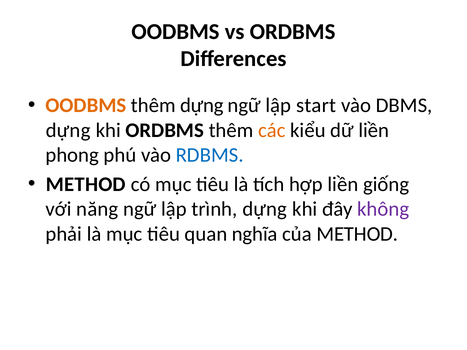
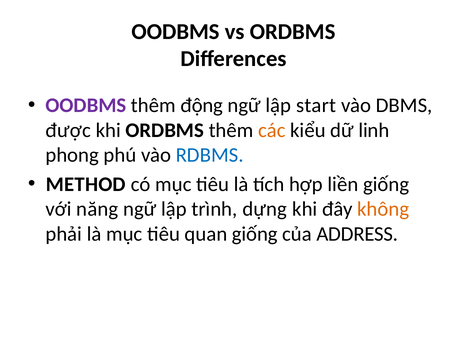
OODBMS colour: orange -> purple (86, 105)
thêm dựng: dựng -> động (202, 105)
dựng: dựng -> được (68, 130)
dữ liền: liền -> linh (374, 130)
không colour: purple -> orange (383, 209)
quan nghĩa: nghĩa -> giống (255, 234)
của METHOD: METHOD -> ADDRESS (357, 234)
